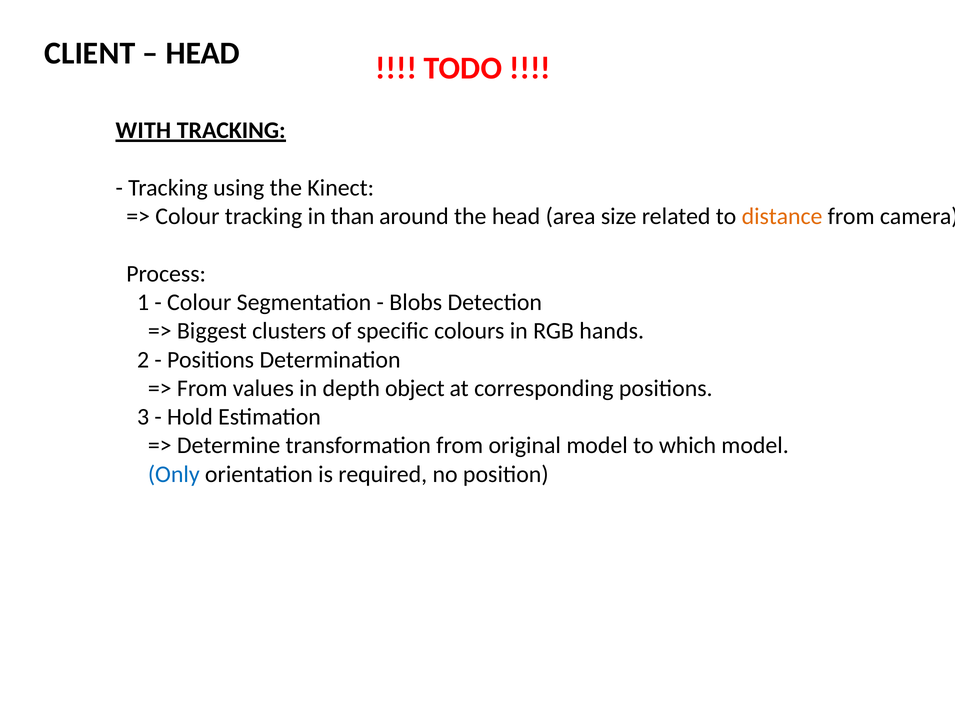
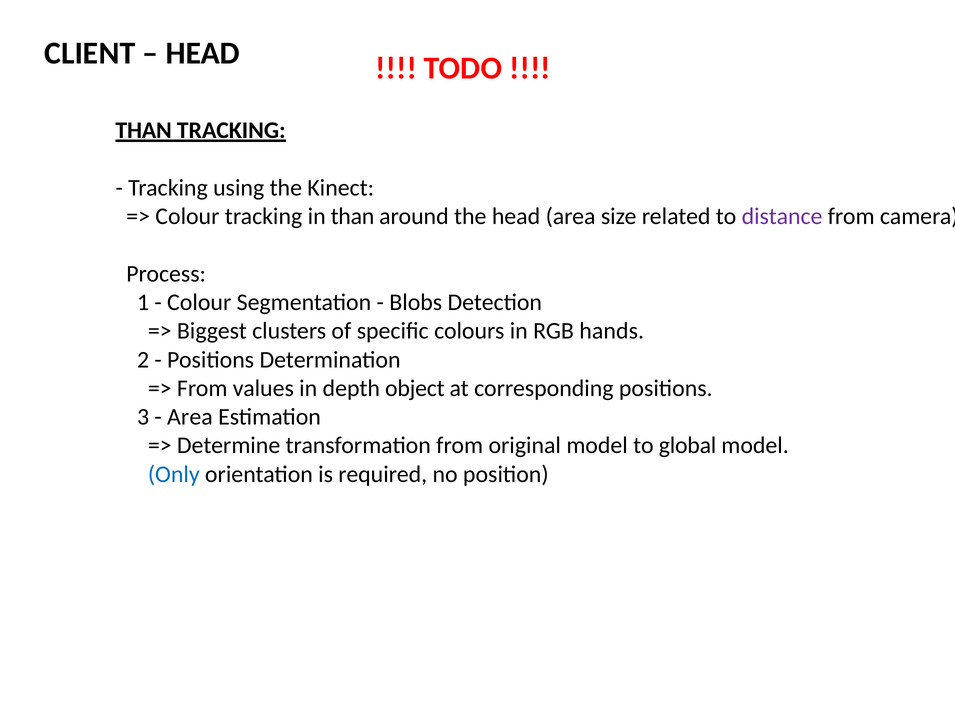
WITH: WITH -> THAN (144, 131)
distance colour: orange -> purple (782, 217)
Hold: Hold -> Area (190, 417)
which: which -> global (688, 446)
